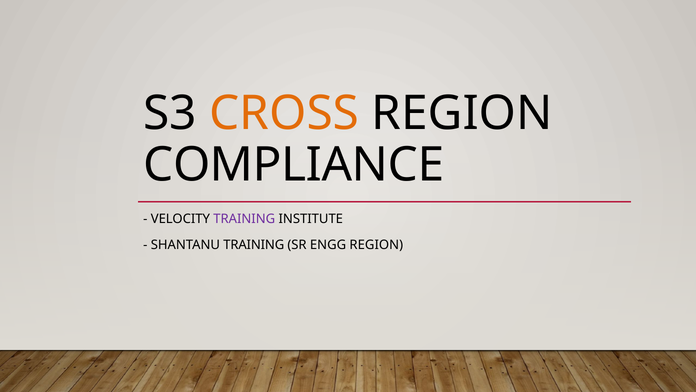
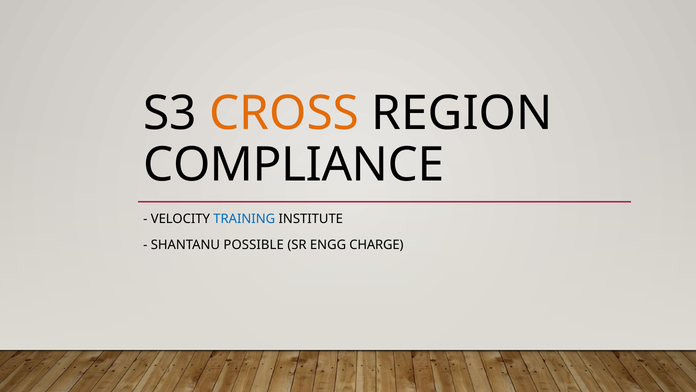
TRAINING colour: purple -> blue (244, 219)
SHANTANU TRAINING: TRAINING -> POSSIBLE (254, 245)
ENGG REGION: REGION -> CHARGE (376, 245)
